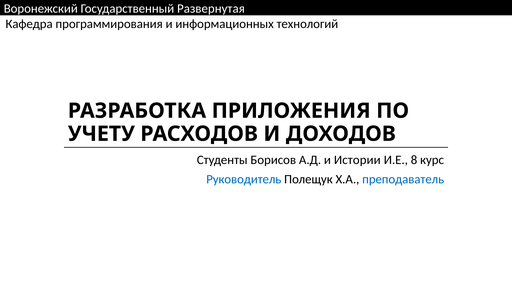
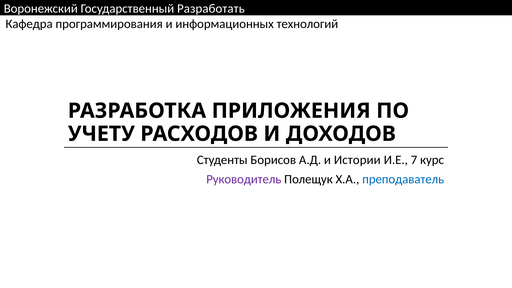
Развернутая: Развернутая -> Разработать (211, 9)
8: 8 -> 7 (414, 160)
Руководитель colour: blue -> purple (244, 179)
